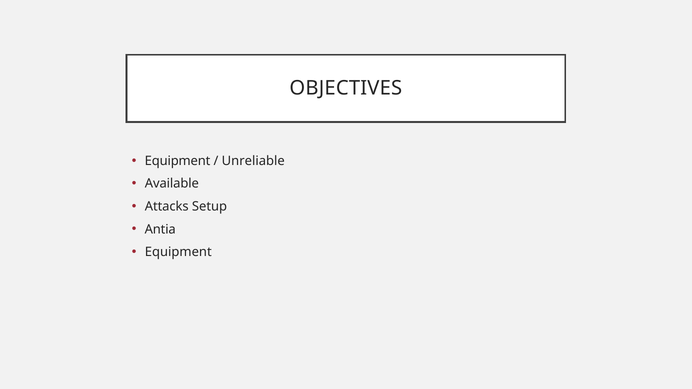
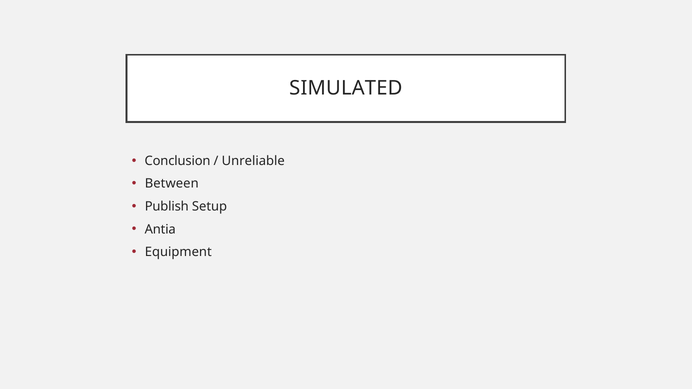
OBJECTIVES: OBJECTIVES -> SIMULATED (346, 88)
Equipment: Equipment -> Conclusion (178, 161)
Available: Available -> Between (172, 184)
Attacks: Attacks -> Publish (167, 207)
